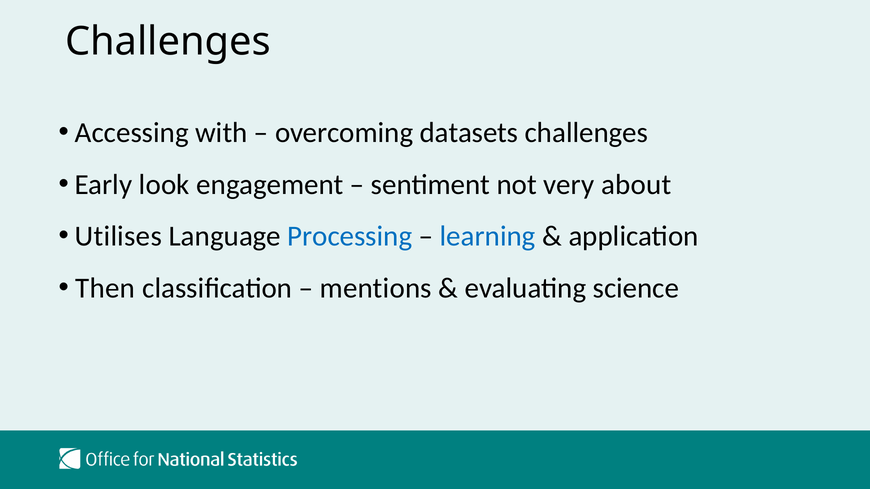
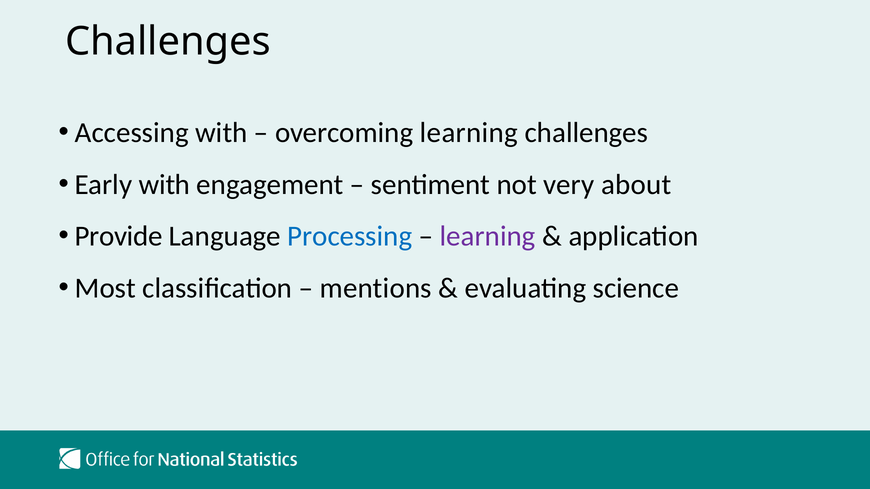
overcoming datasets: datasets -> learning (469, 133)
Early look: look -> with (164, 185)
Utilises: Utilises -> Provide (119, 237)
learning colour: blue -> purple (488, 237)
Then: Then -> Most (105, 288)
